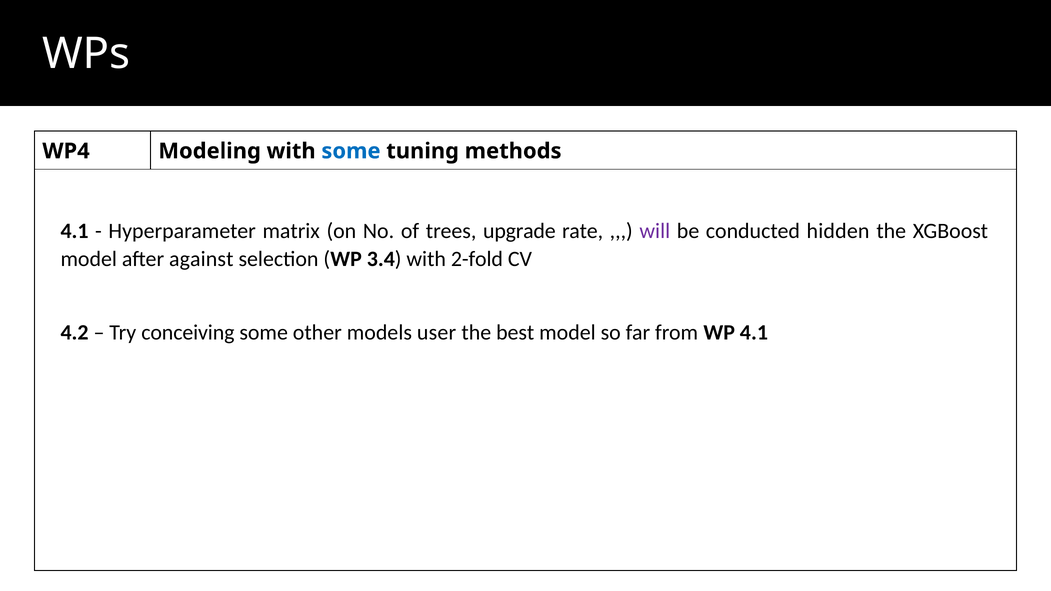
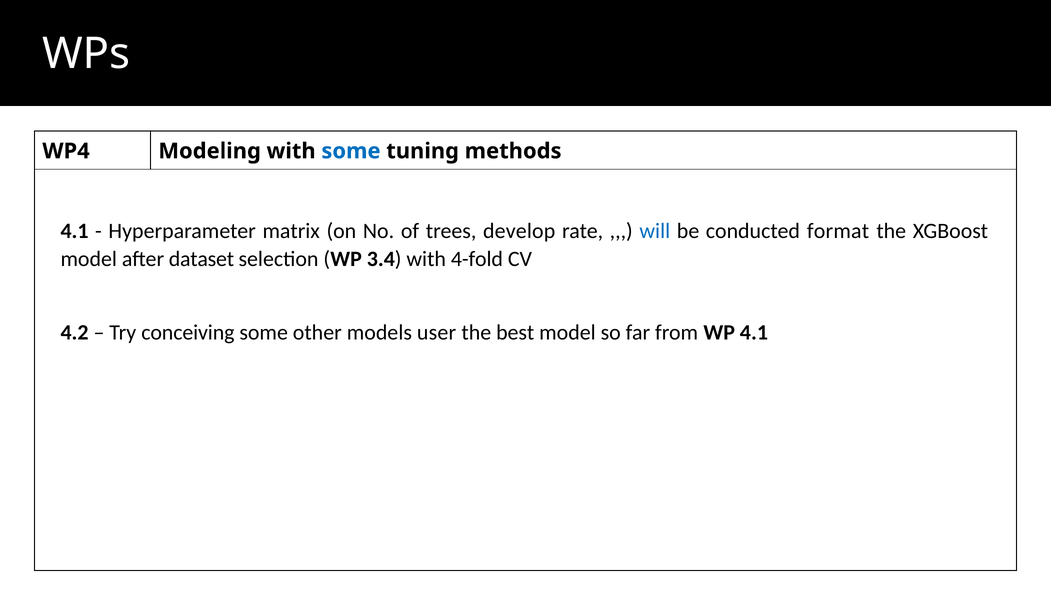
upgrade: upgrade -> develop (519, 231)
will colour: purple -> blue (655, 231)
hidden: hidden -> format (838, 231)
against: against -> dataset (201, 259)
2-fold: 2-fold -> 4-fold (477, 259)
